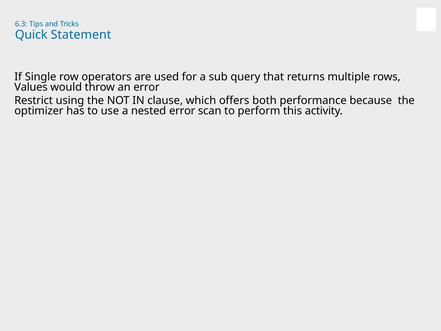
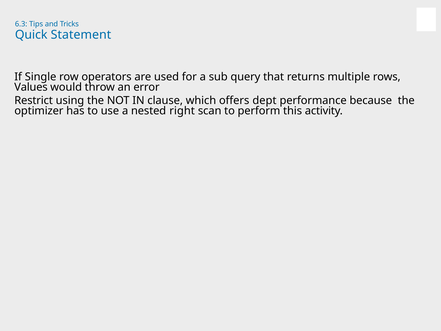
both: both -> dept (264, 101)
nested error: error -> right (182, 111)
